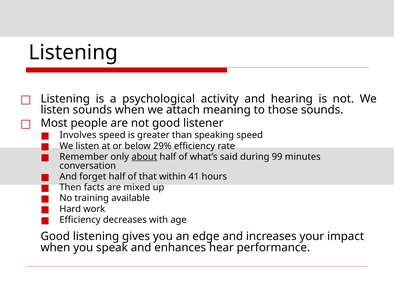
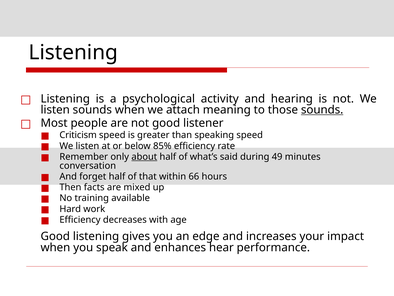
sounds underline: none -> present (322, 110)
Involves: Involves -> Criticism (78, 135)
29%: 29% -> 85% (162, 146)
99: 99 -> 49 (277, 156)
41: 41 -> 66 (194, 176)
